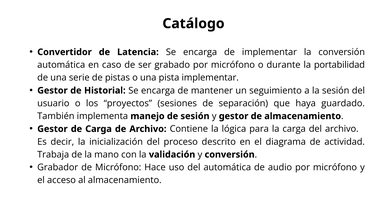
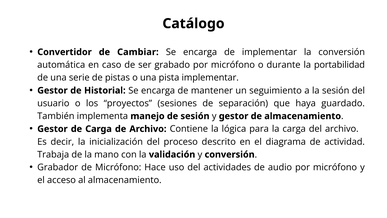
Latencia: Latencia -> Cambiar (138, 52)
del automática: automática -> actividades (227, 167)
